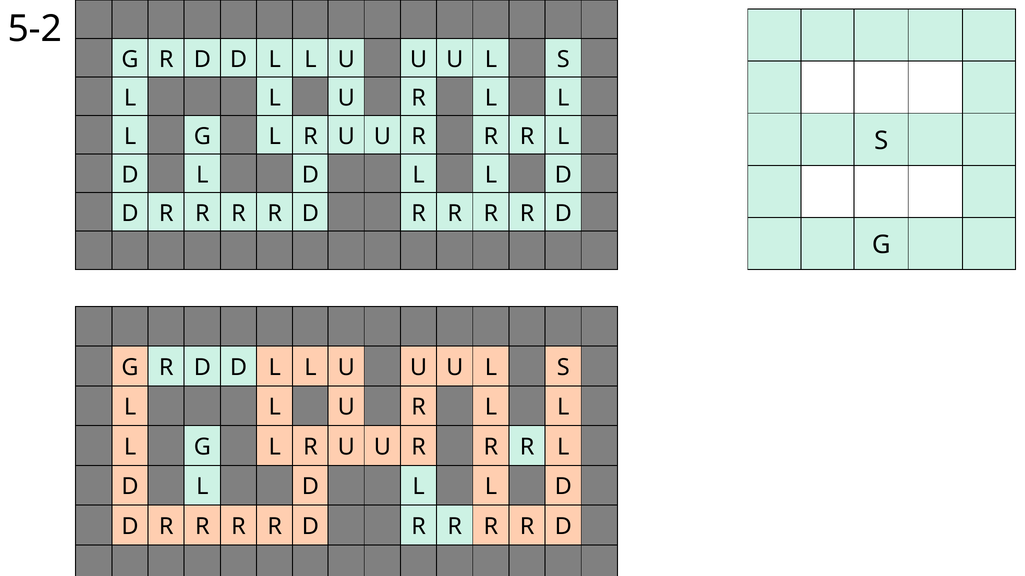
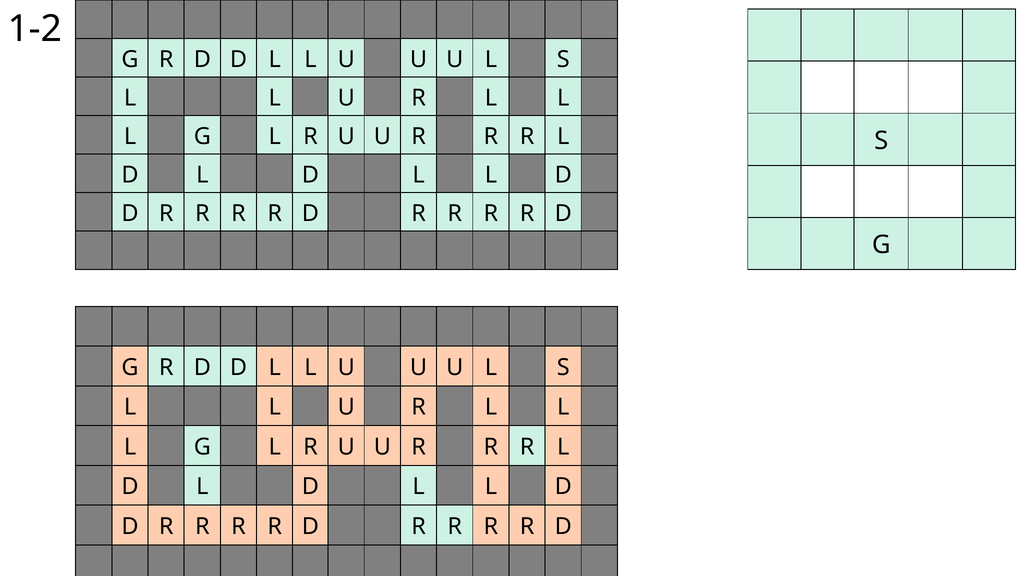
5-2: 5-2 -> 1-2 (35, 29)
